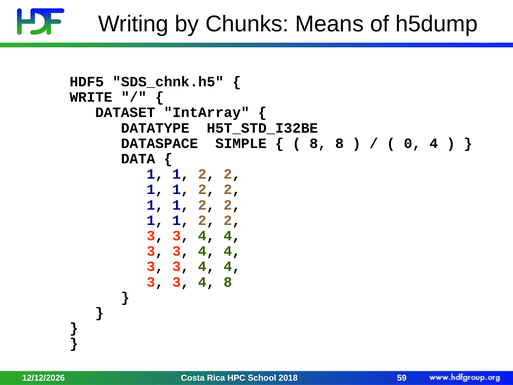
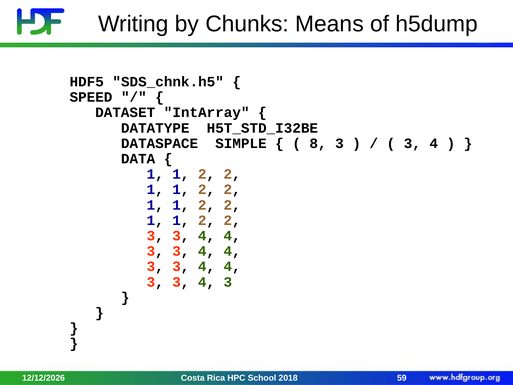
WRITE: WRITE -> SPEED (91, 97)
8 8: 8 -> 3 (339, 143)
0: 0 -> 3 (412, 143)
3 4 8: 8 -> 3 (228, 282)
